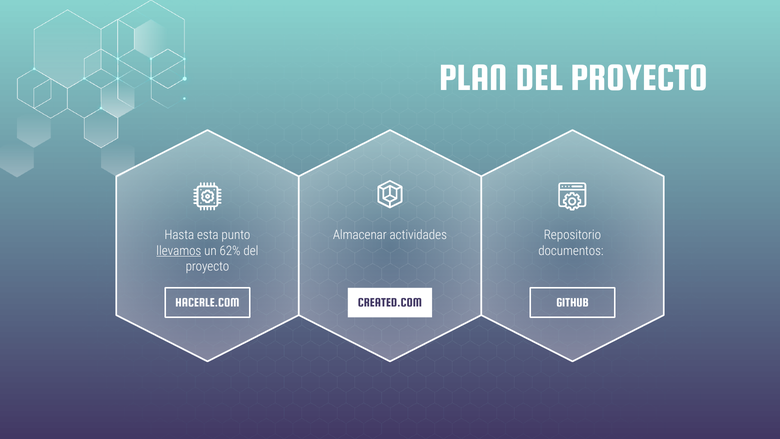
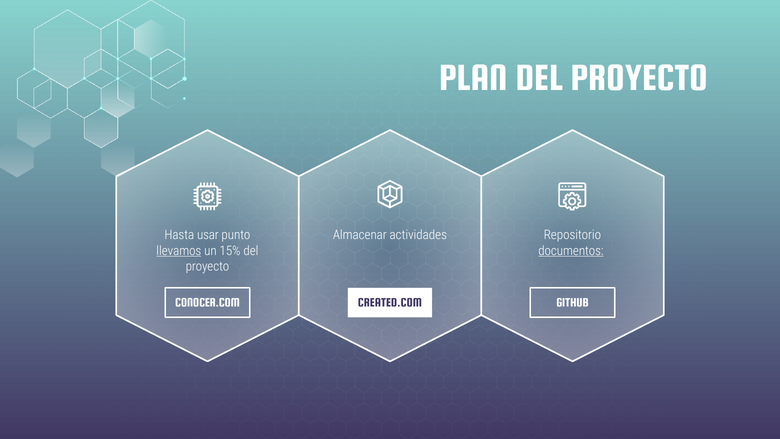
esta: esta -> usar (208, 235)
62%: 62% -> 15% (230, 251)
documentos underline: none -> present (571, 251)
HACERLE.COM: HACERLE.COM -> CONOCER.COM (207, 302)
